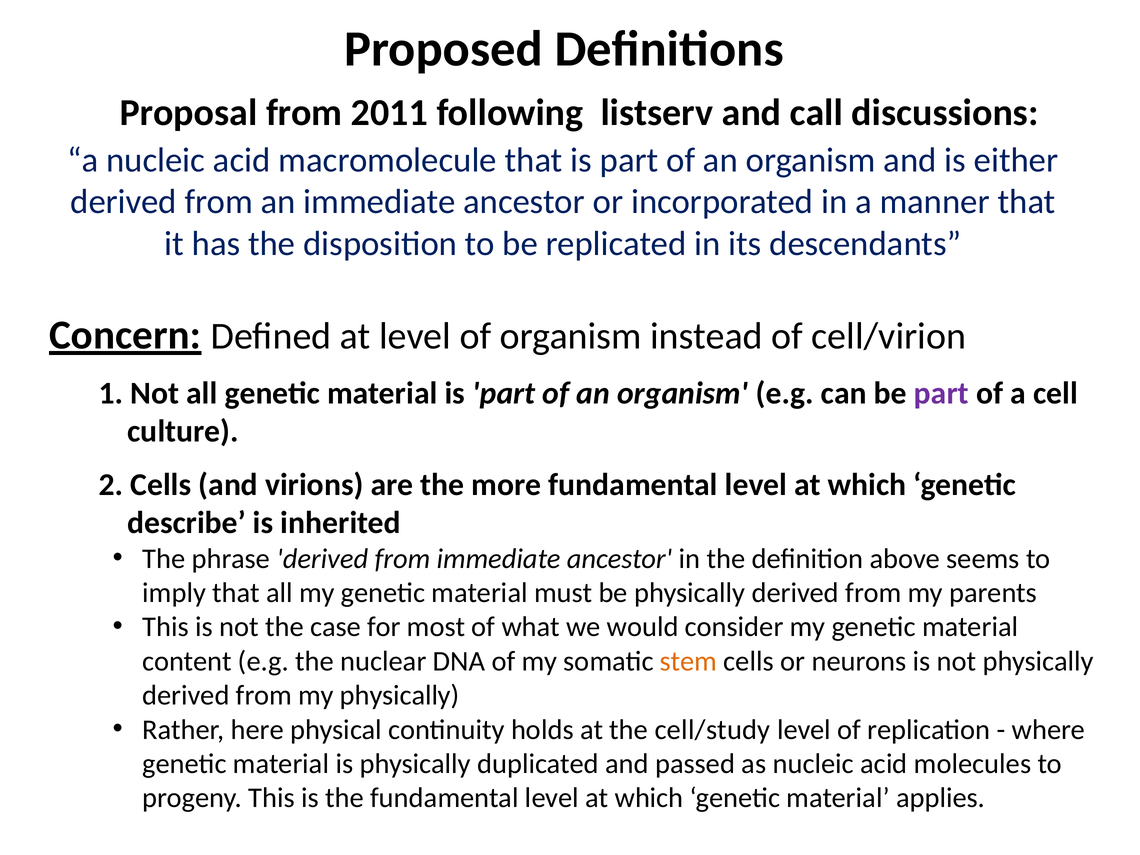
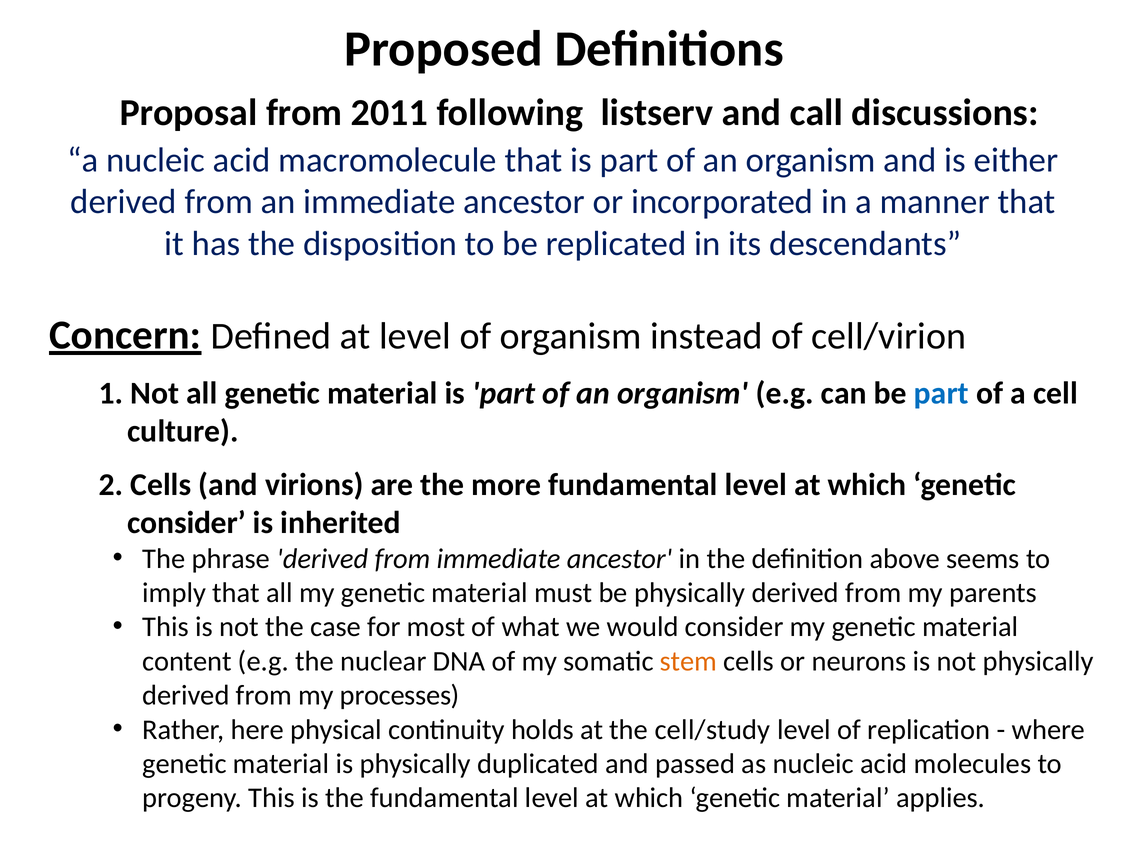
part colour: purple -> blue (941, 394)
describe: describe -> consider (187, 523)
my physically: physically -> processes (400, 695)
